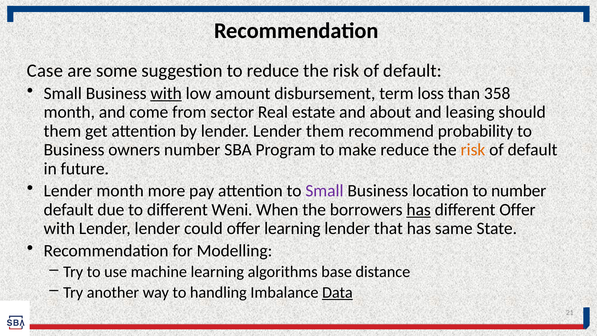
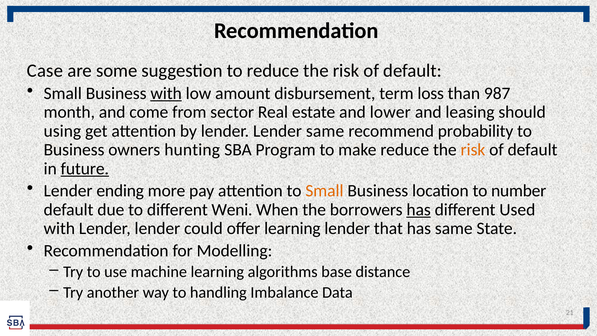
358: 358 -> 987 (497, 93)
about: about -> lower (390, 112)
them: them -> using (62, 131)
Lender them: them -> same (325, 131)
owners number: number -> hunting (192, 150)
future underline: none -> present (85, 169)
Lender month: month -> ending (120, 191)
Small colour: purple -> orange (324, 191)
different Offer: Offer -> Used (517, 210)
Data underline: present -> none (337, 292)
